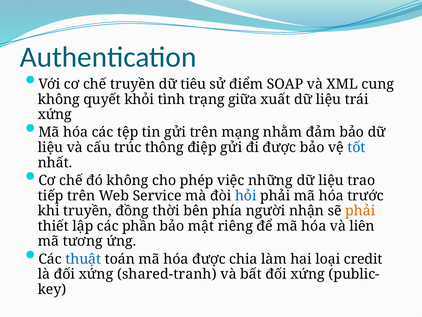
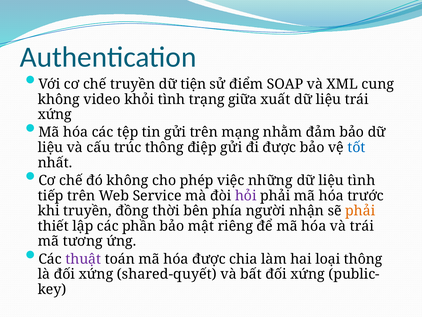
tiêu: tiêu -> tiện (193, 84)
quyết: quyết -> video (102, 99)
liệu trao: trao -> tình (361, 180)
hỏi colour: blue -> purple (246, 195)
và liên: liên -> trái (362, 226)
thuật colour: blue -> purple (83, 259)
loại credit: credit -> thông (363, 259)
shared-tranh: shared-tranh -> shared-quyết (167, 274)
